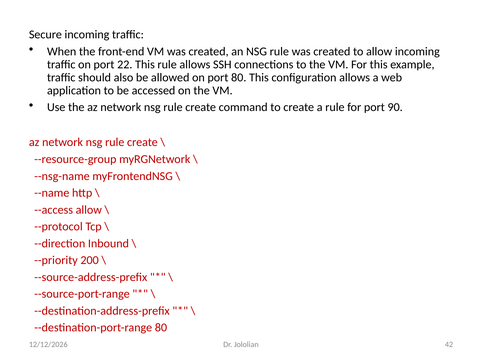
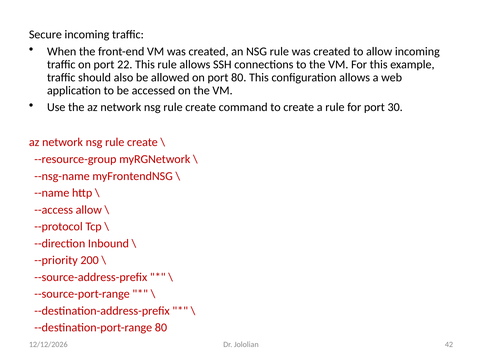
90: 90 -> 30 (395, 107)
